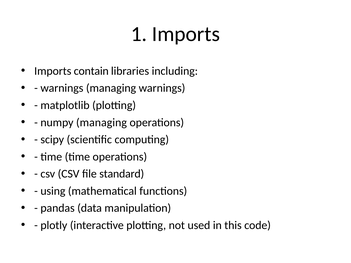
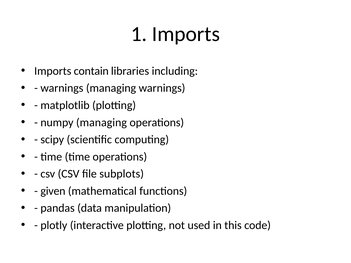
standard: standard -> subplots (122, 174)
using: using -> given (53, 191)
